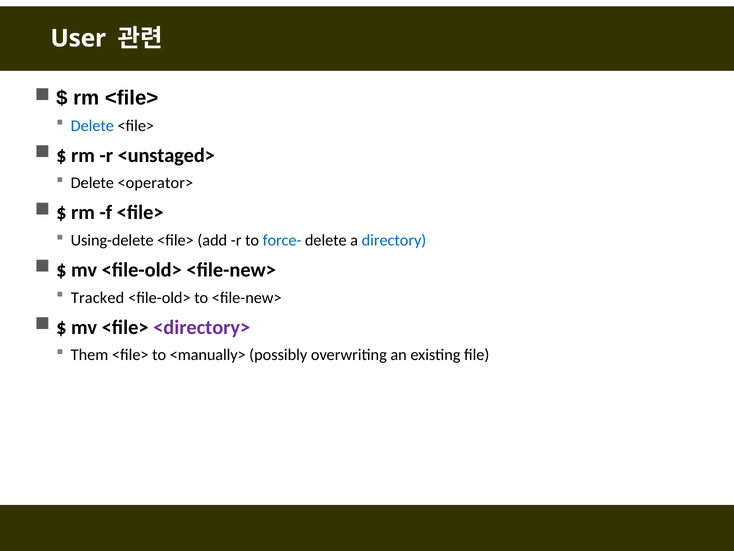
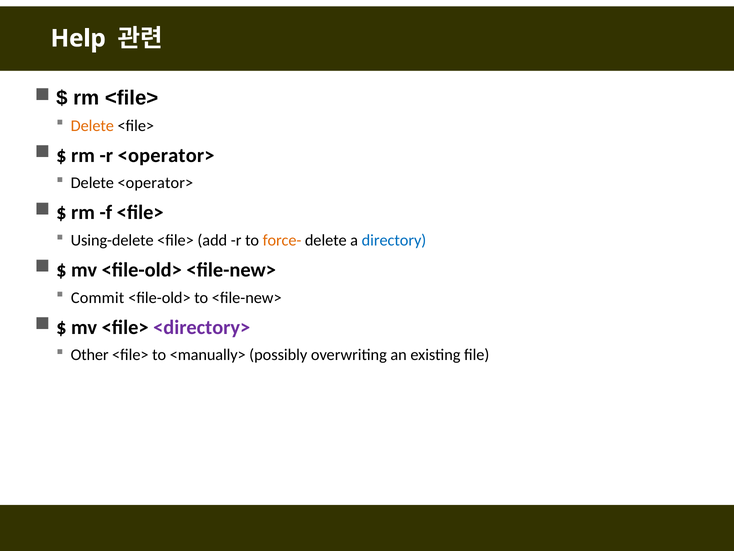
User: User -> Help (78, 38)
Delete colour: blue -> orange (92, 126)
r <unstaged>: <unstaged> -> <operator> (166, 155)
force- colour: blue -> orange (282, 240)
Tracked: Tracked -> Commit (98, 297)
Them: Them -> Other (90, 355)
